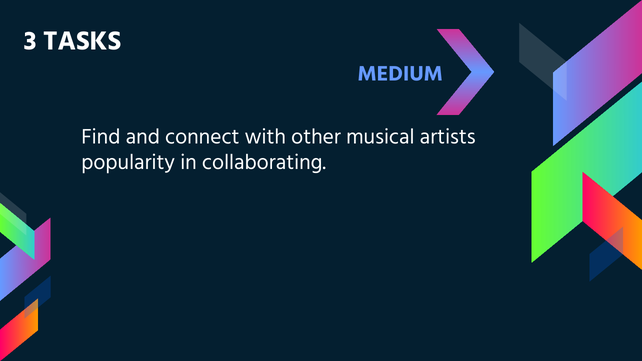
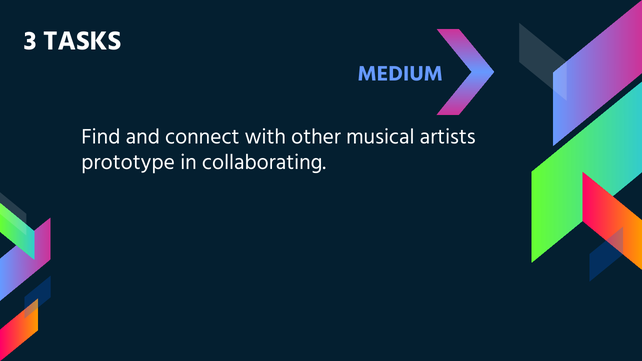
popularity: popularity -> prototype (128, 162)
